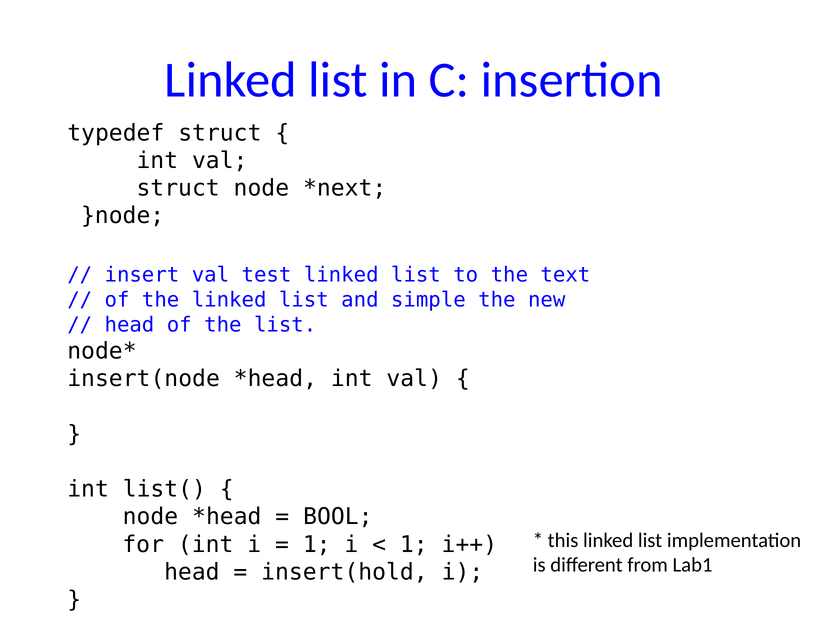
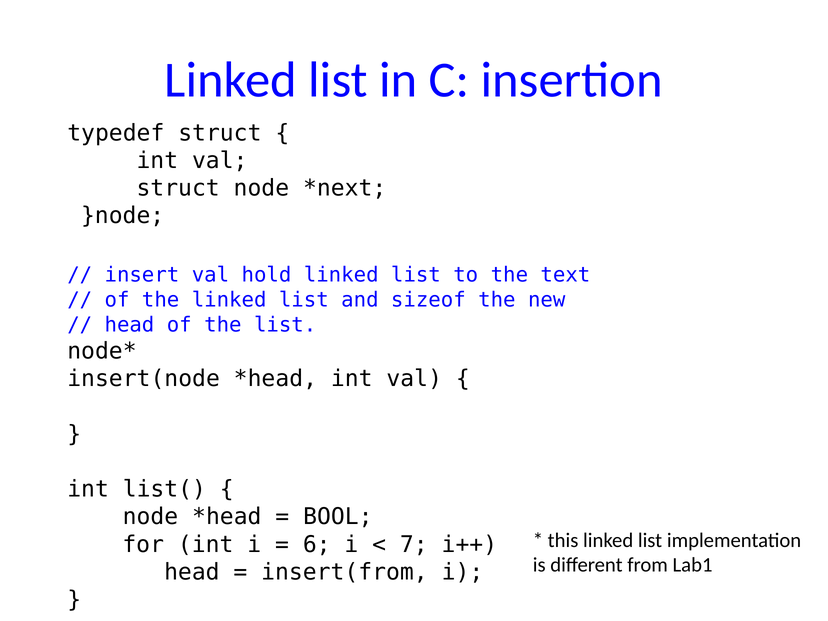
test: test -> hold (267, 275)
simple: simple -> sizeof (428, 300)
1: 1 -> 6 (317, 544)
1: 1 -> 7 (414, 544)
insert(hold: insert(hold -> insert(from (344, 572)
